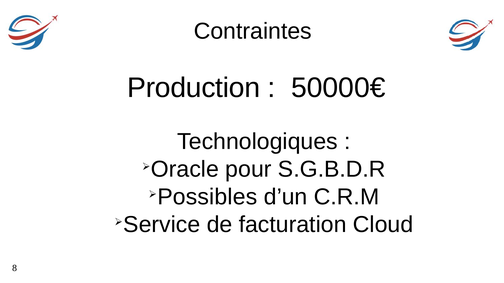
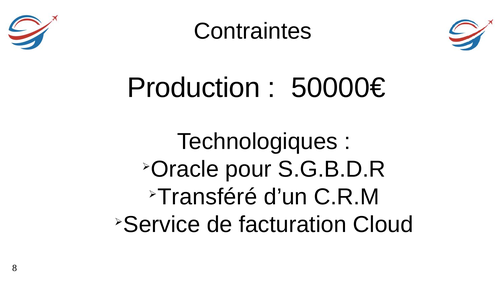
Possibles: Possibles -> Transféré (207, 197)
